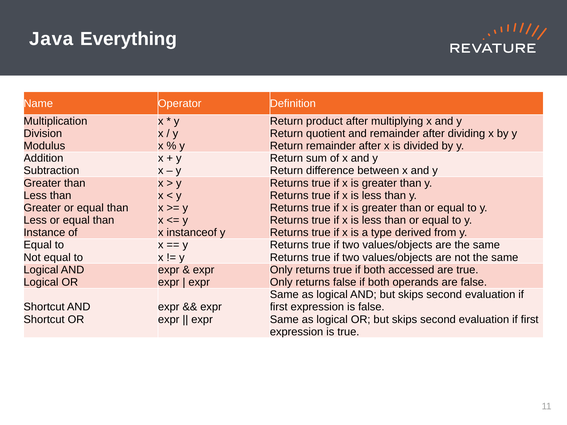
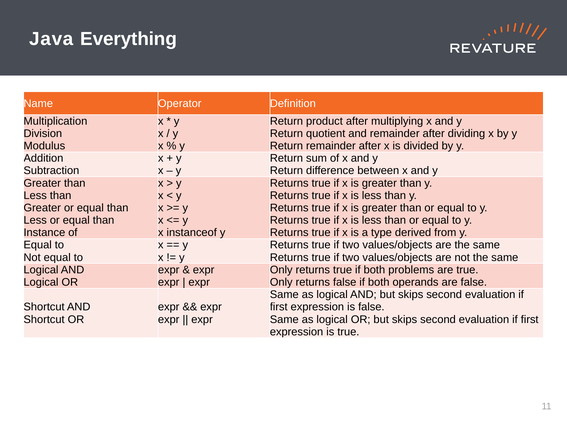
accessed: accessed -> problems (411, 270)
